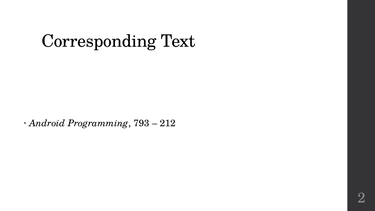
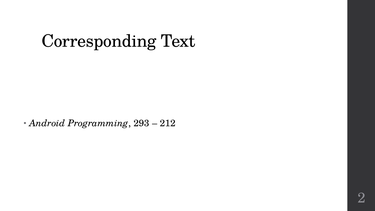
793: 793 -> 293 (142, 123)
